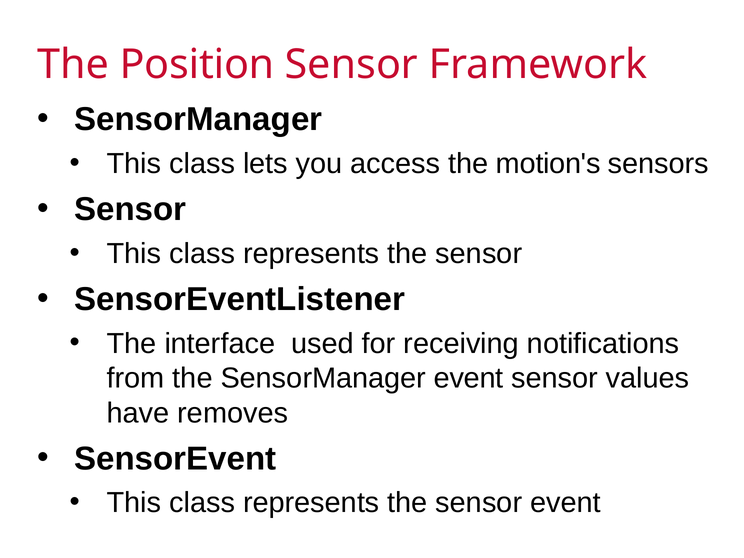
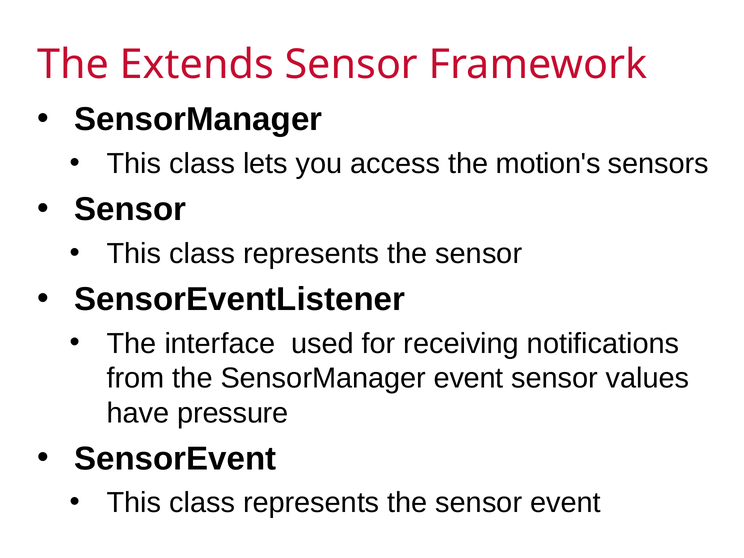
Position: Position -> Extends (197, 64)
removes: removes -> pressure (233, 413)
